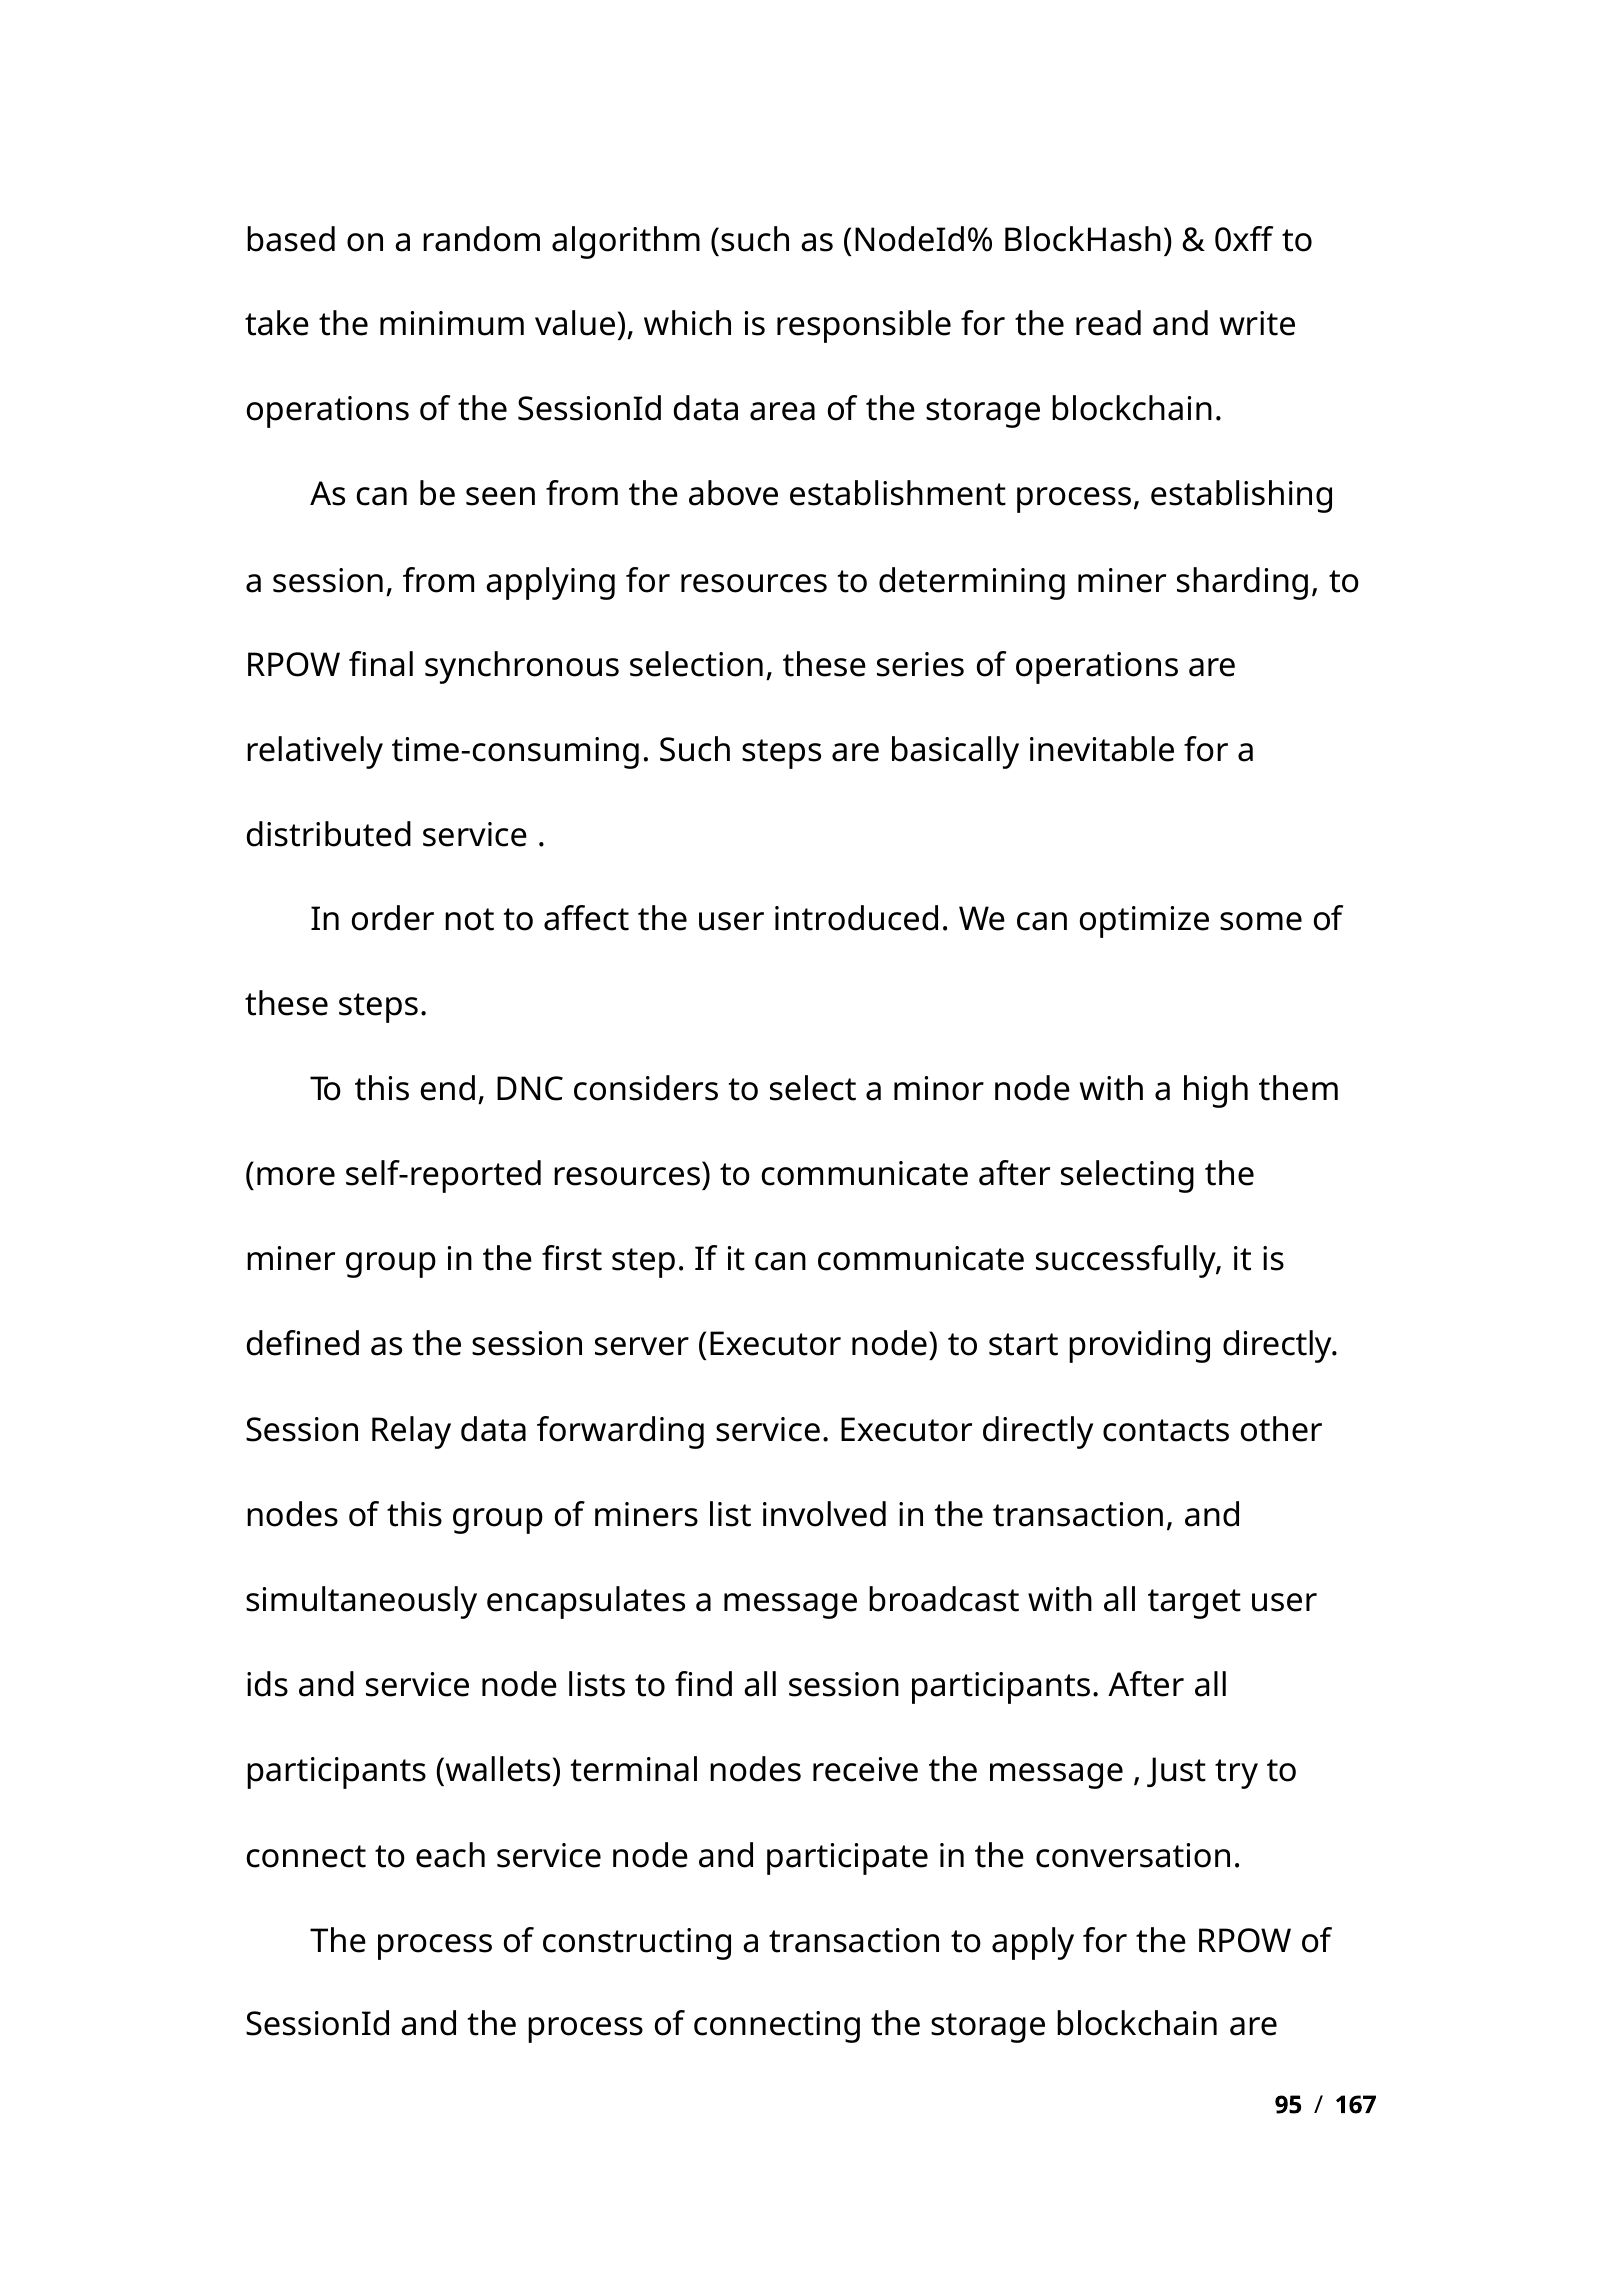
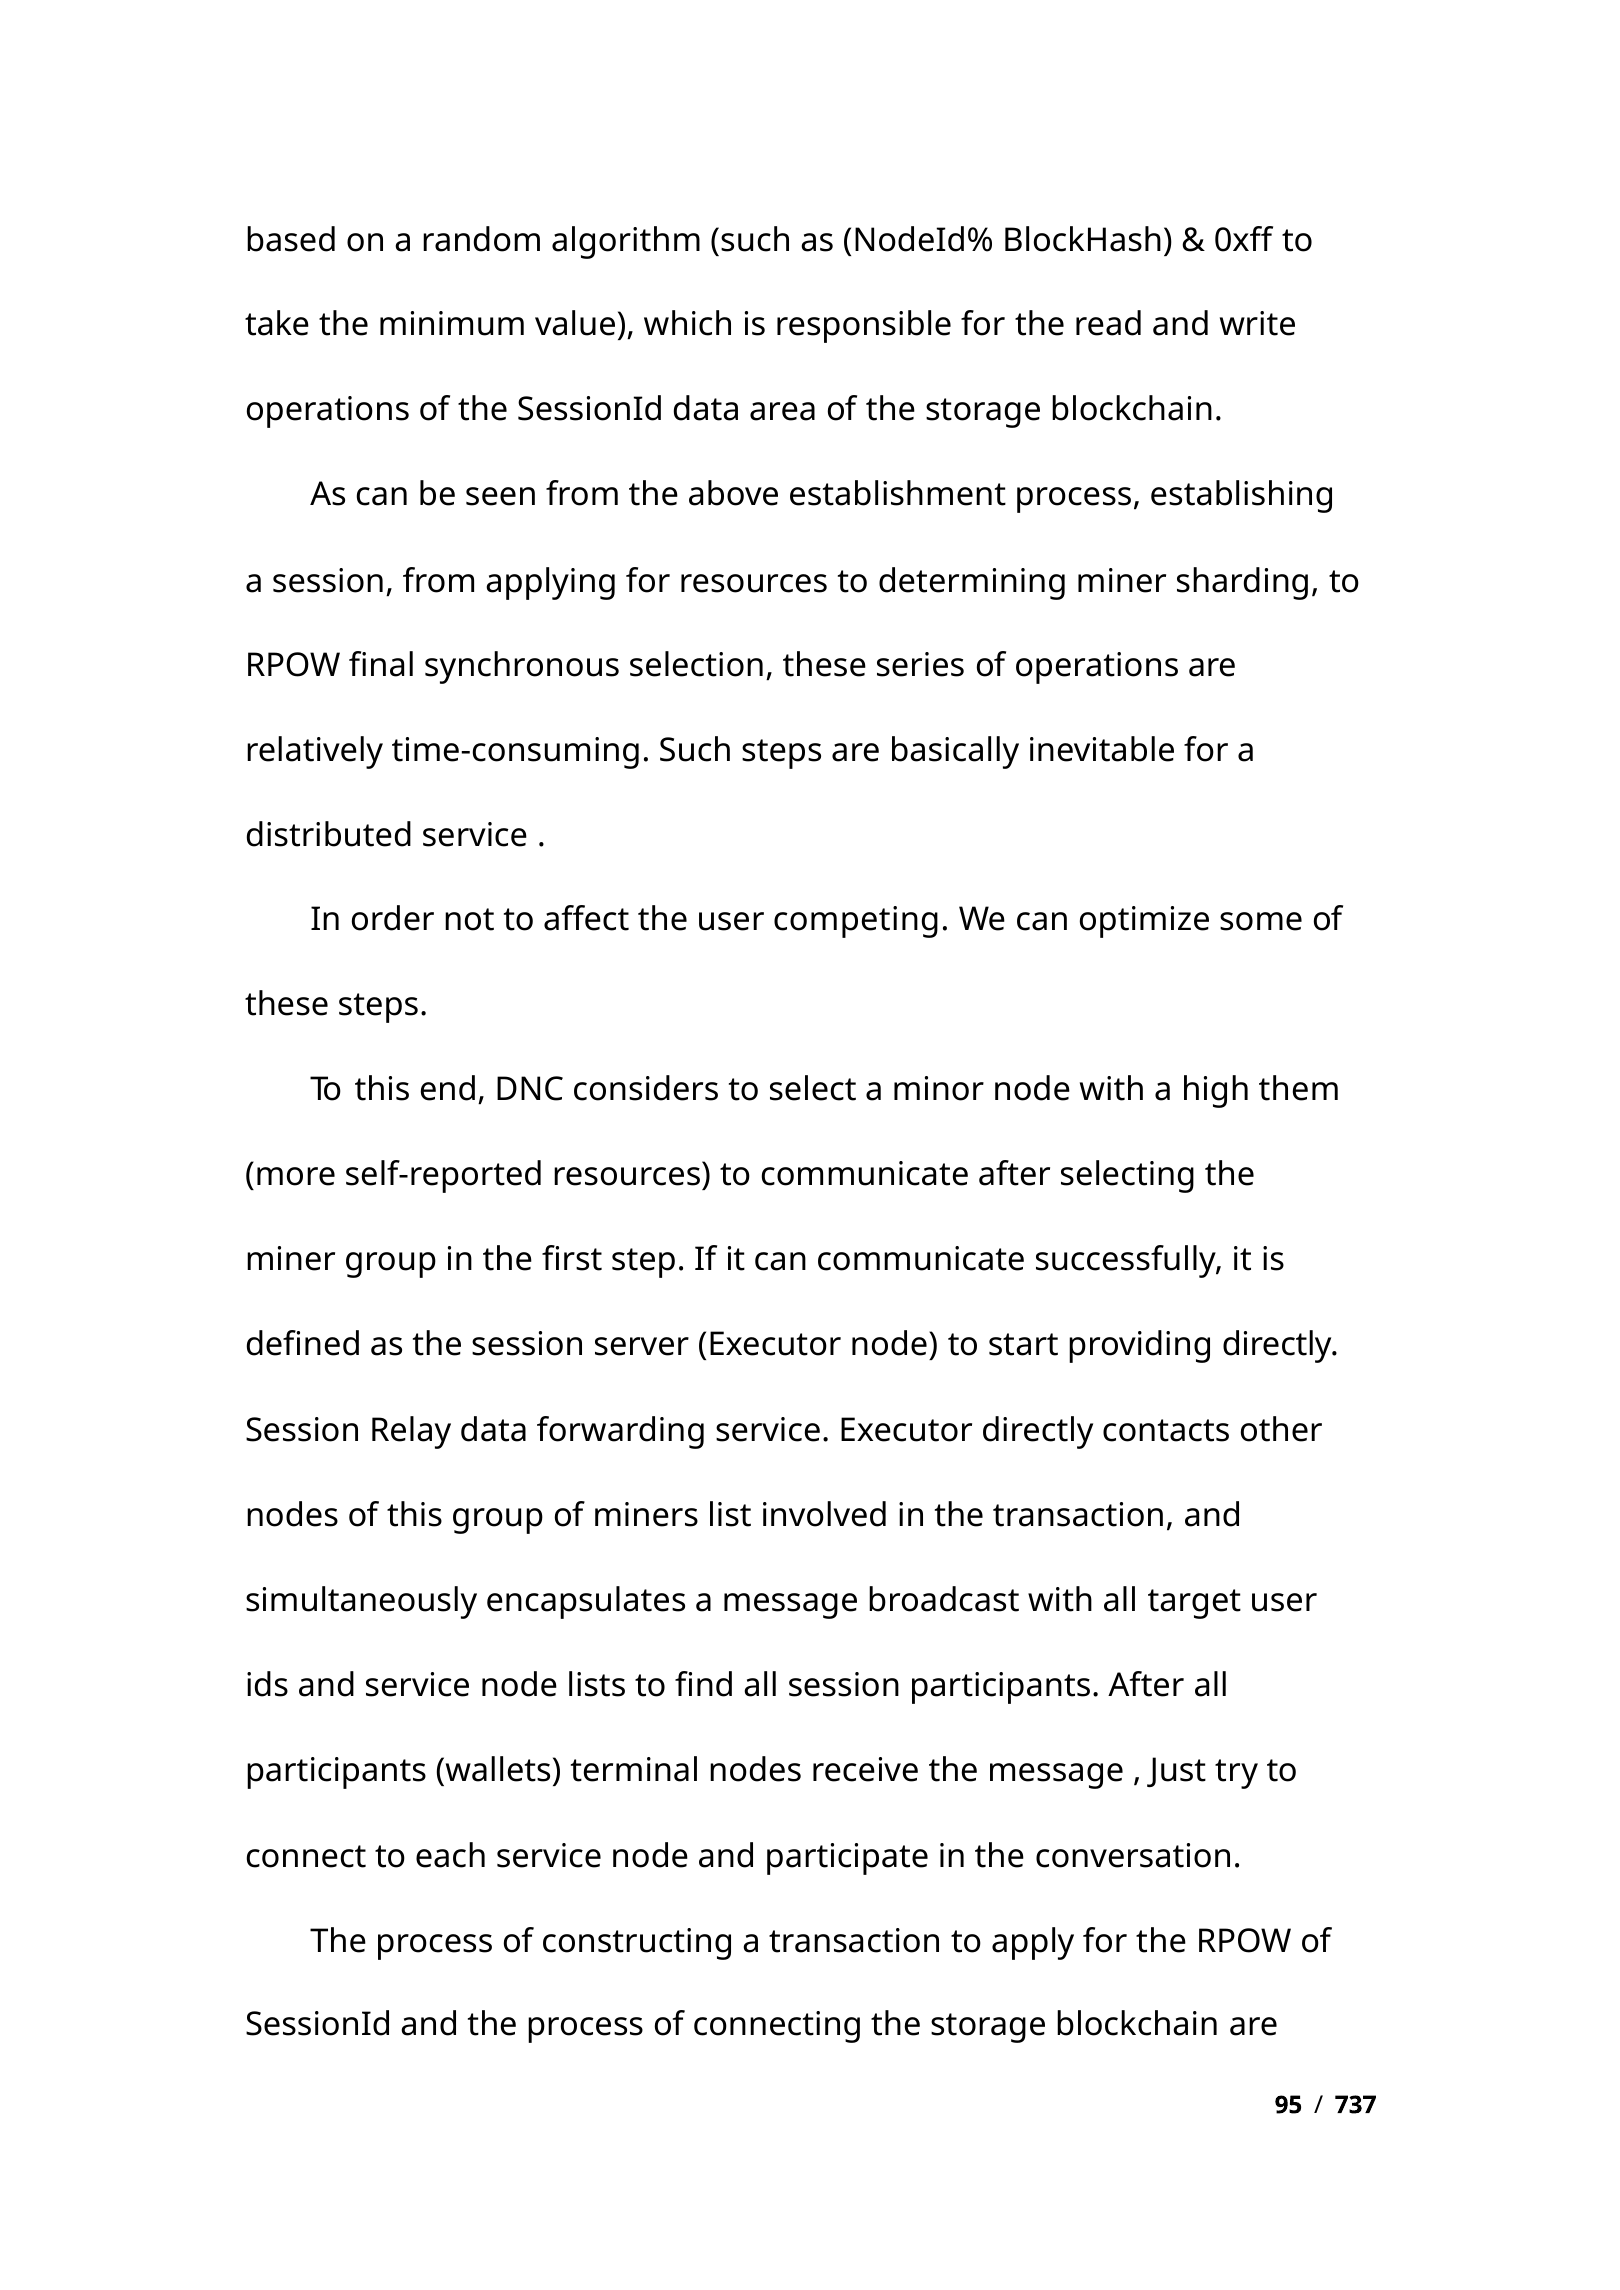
introduced: introduced -> competing (861, 920)
167: 167 -> 737 (1356, 2105)
